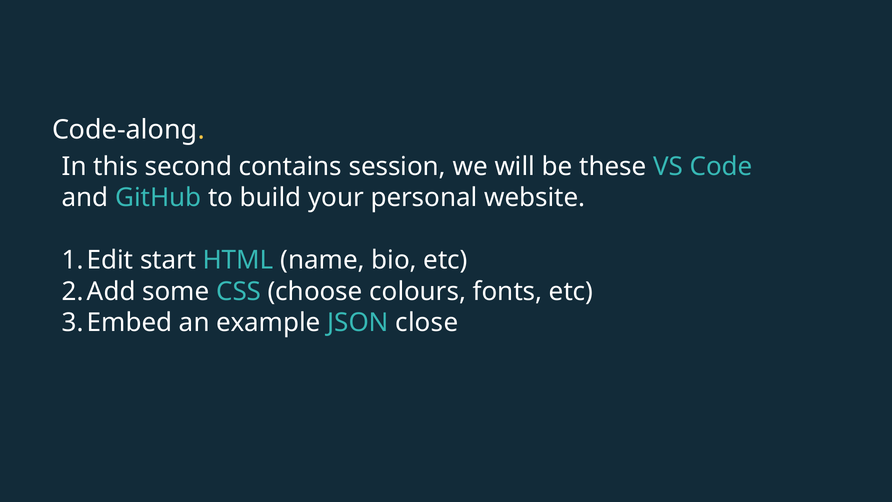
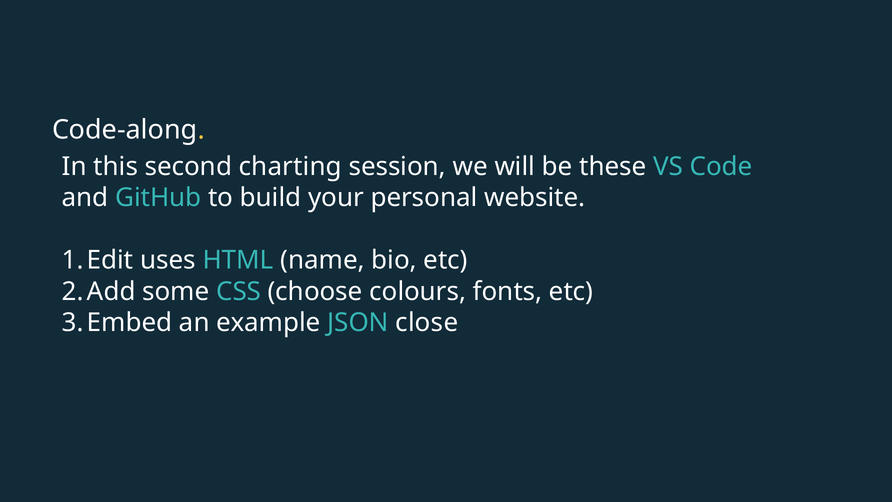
contains: contains -> charting (290, 166)
start: start -> uses (168, 260)
